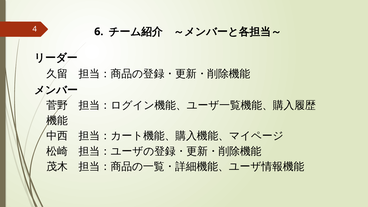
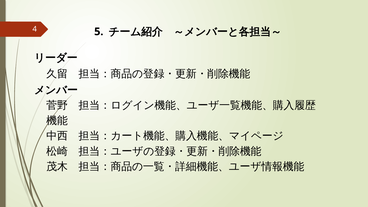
6: 6 -> 5 (99, 32)
